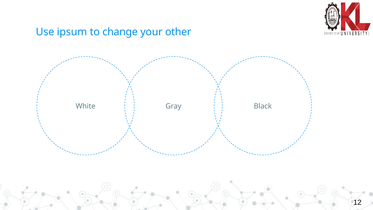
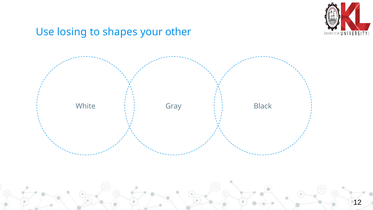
ipsum: ipsum -> losing (72, 32)
change: change -> shapes (120, 32)
